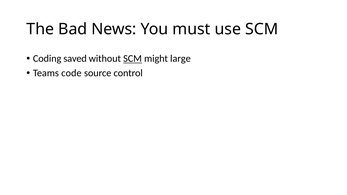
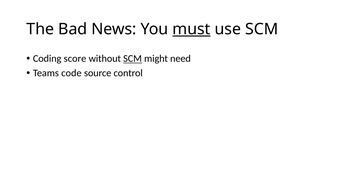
must underline: none -> present (191, 29)
saved: saved -> score (75, 59)
large: large -> need (180, 59)
